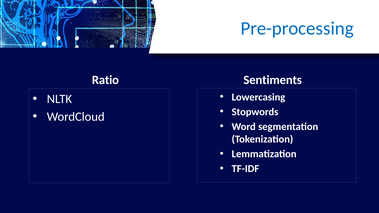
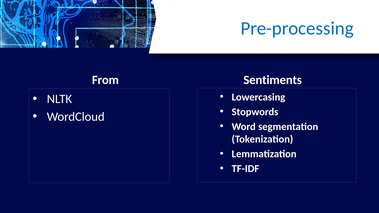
Ratio: Ratio -> From (105, 80)
